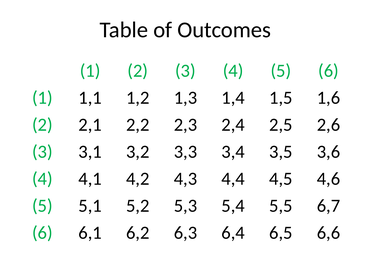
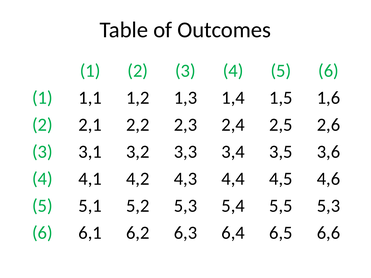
5,5 6,7: 6,7 -> 5,3 (329, 206)
